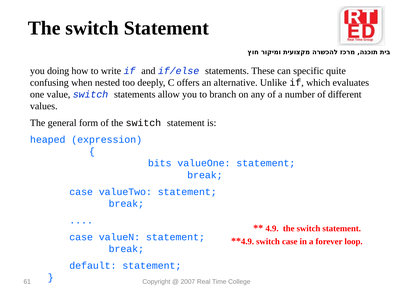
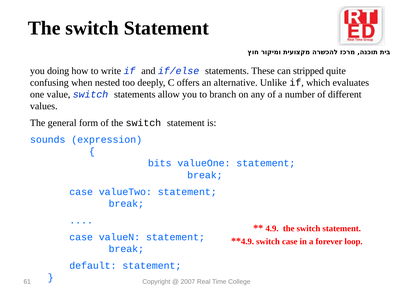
specific: specific -> stripped (309, 71)
heaped: heaped -> sounds (48, 140)
